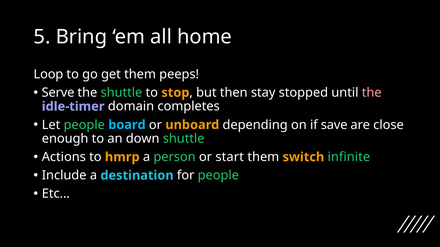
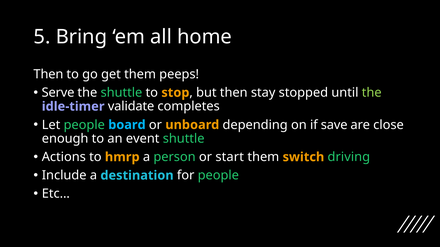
Loop: Loop -> Then (48, 74)
the colour: pink -> light green (372, 93)
domain: domain -> validate (131, 107)
down: down -> event (143, 139)
infinite: infinite -> driving (349, 157)
